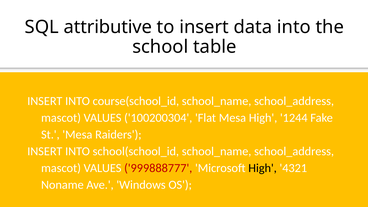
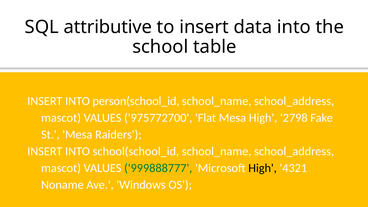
course(school_id: course(school_id -> person(school_id (136, 101)
100200304: 100200304 -> 975772700 (158, 118)
1244: 1244 -> 2798 (294, 118)
999888777 colour: red -> green (158, 168)
